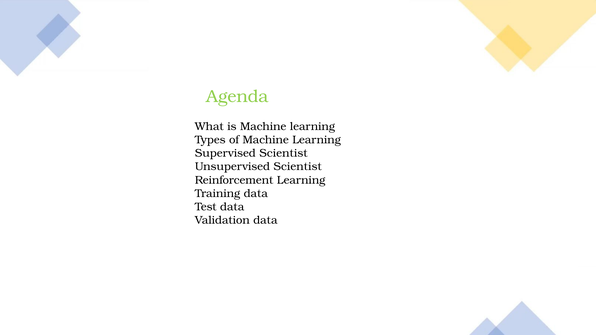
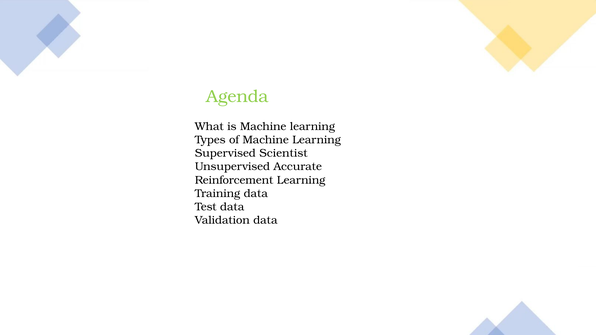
Unsupervised Scientist: Scientist -> Accurate (298, 167)
